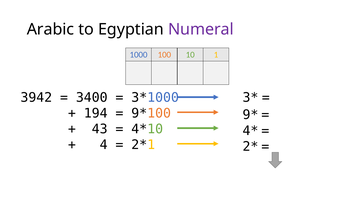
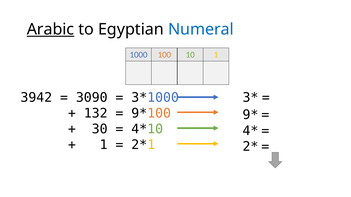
Arabic underline: none -> present (50, 29)
Numeral colour: purple -> blue (201, 29)
3400: 3400 -> 3090 (92, 98)
194: 194 -> 132 (96, 114)
43: 43 -> 30 (100, 129)
4: 4 -> 1 (104, 145)
